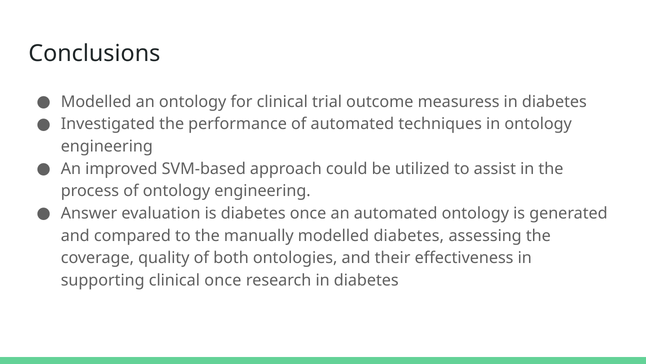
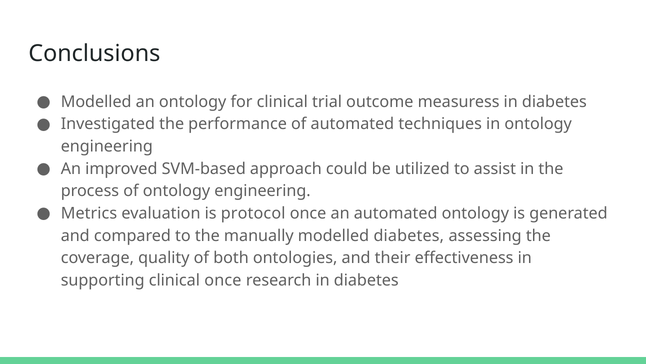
Answer: Answer -> Metrics (89, 213)
is diabetes: diabetes -> protocol (253, 213)
